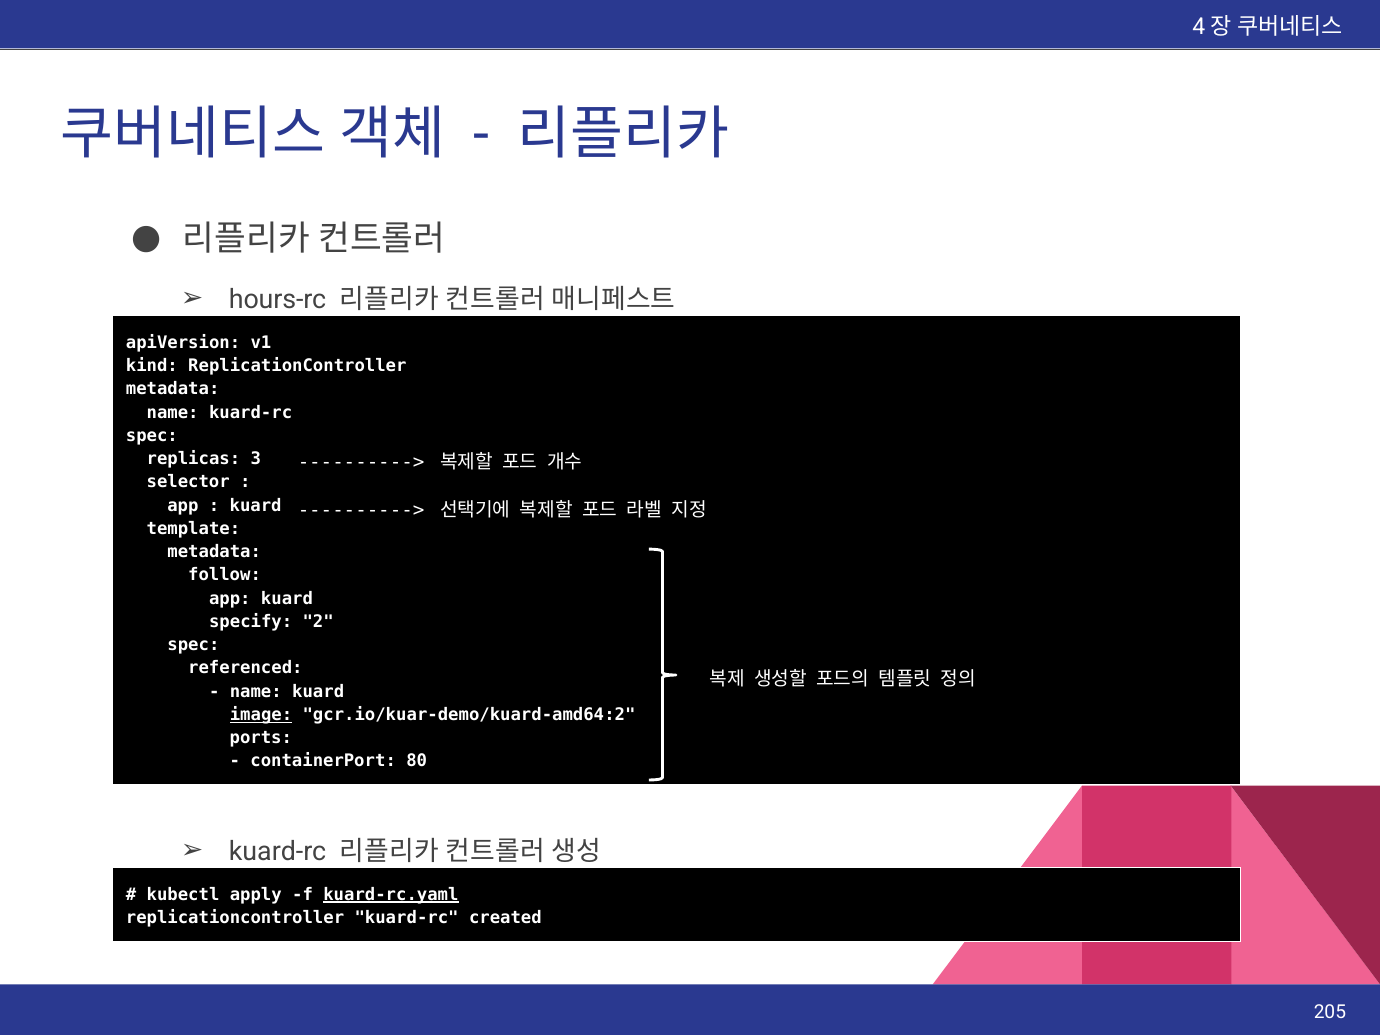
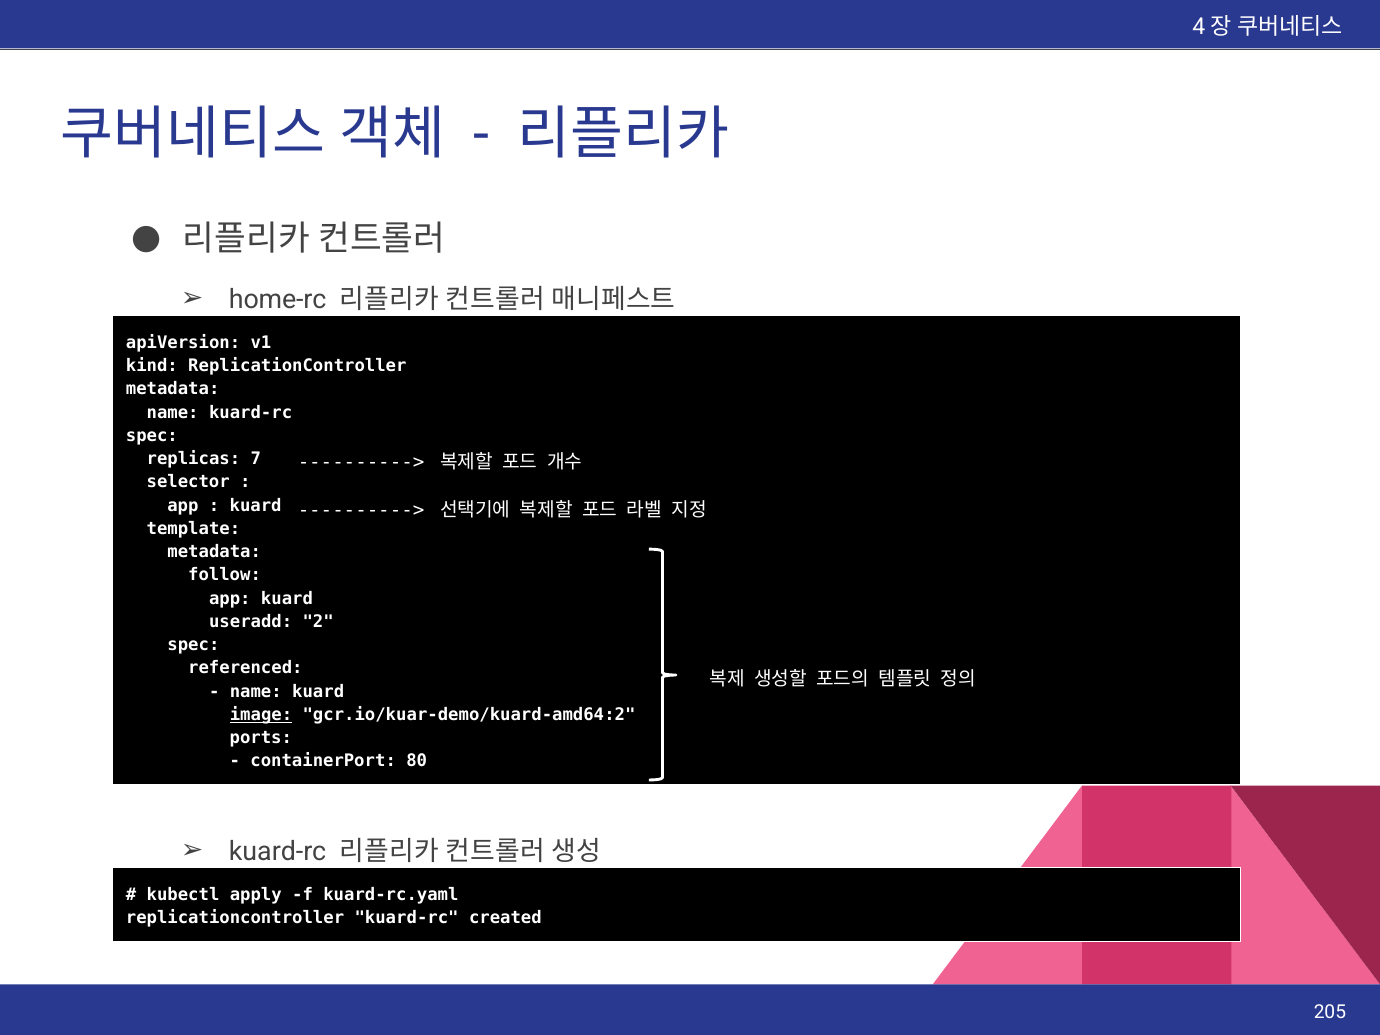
hours-rc: hours-rc -> home-rc (278, 300)
3: 3 -> 7 (256, 459)
specify: specify -> useradd (251, 622)
kuard-rc.yaml underline: present -> none (391, 895)
